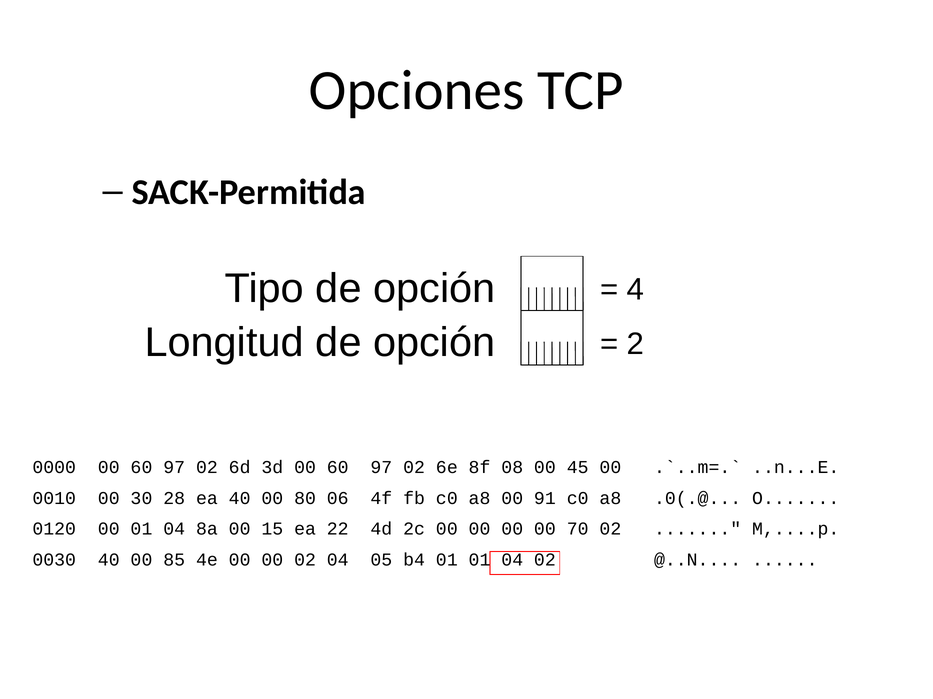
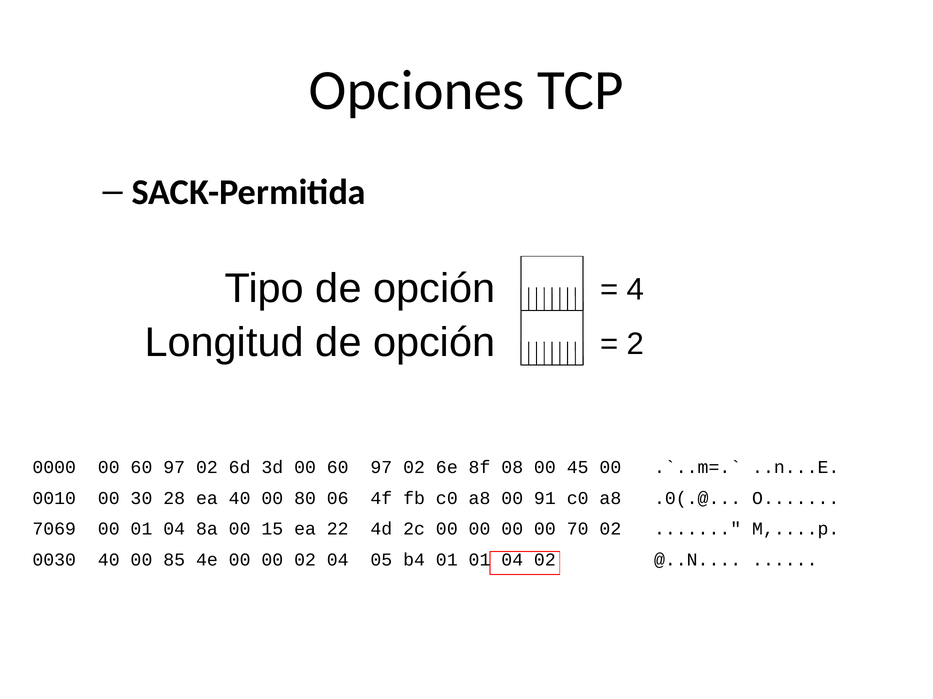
0120: 0120 -> 7069 (54, 529)
